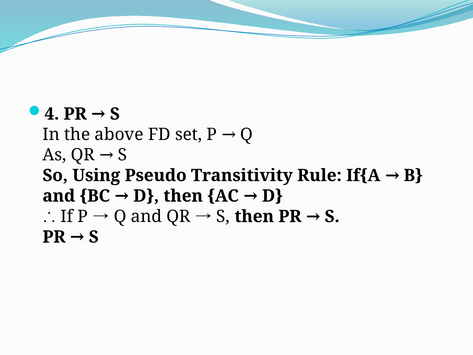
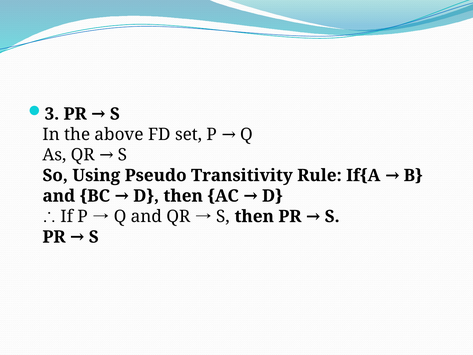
4: 4 -> 3 (52, 114)
